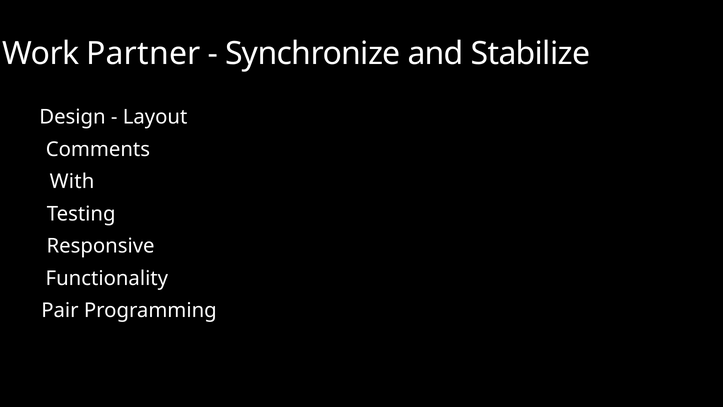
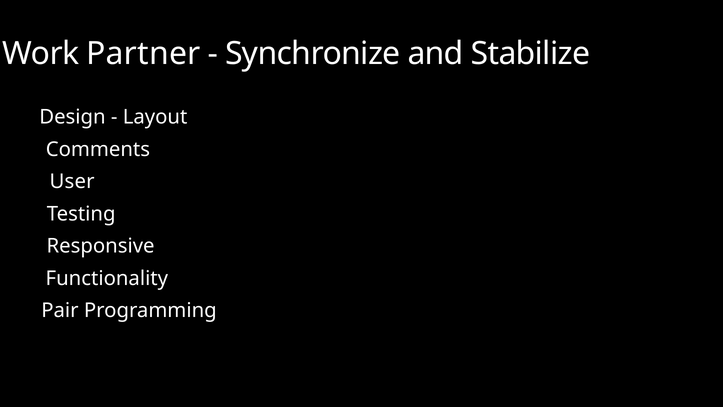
With: With -> User (72, 182)
